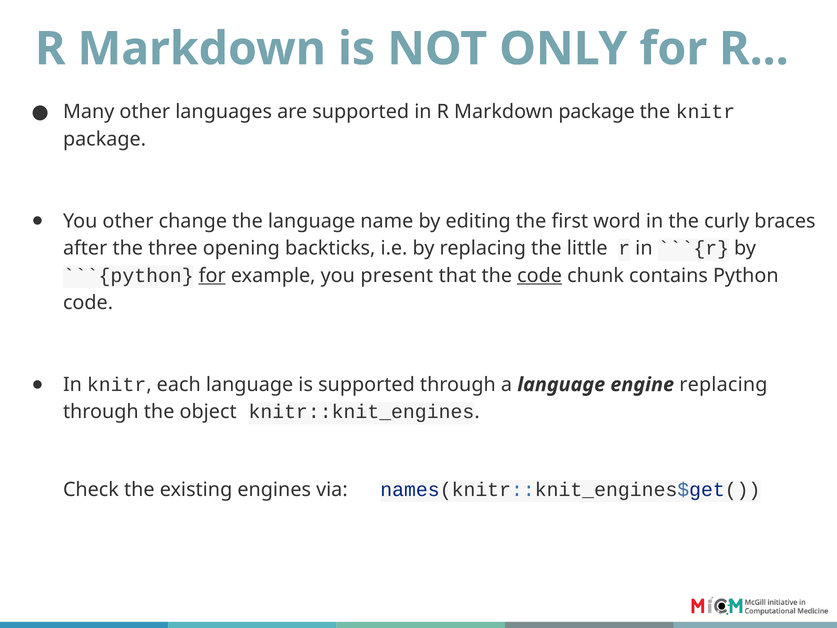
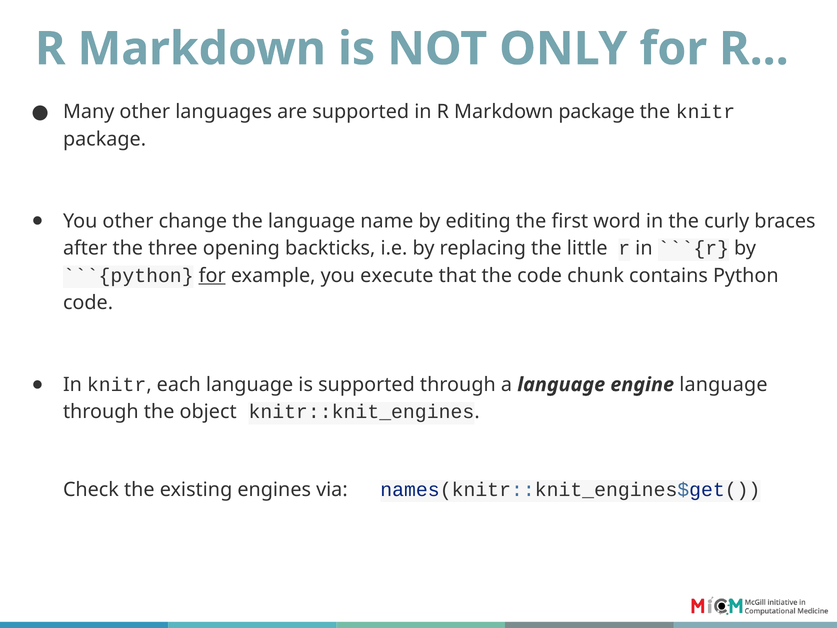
present: present -> execute (397, 275)
code underline: present -> none (540, 275)
engine replacing: replacing -> language (723, 384)
